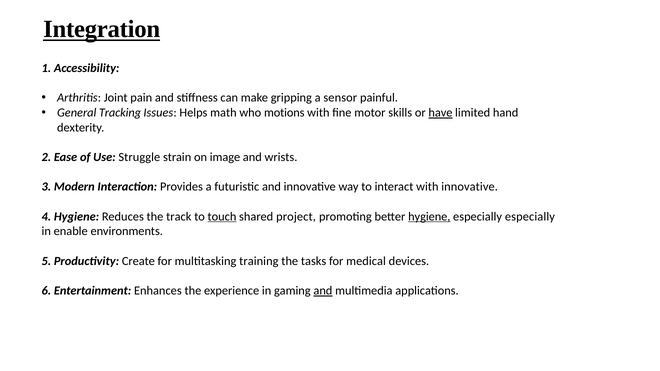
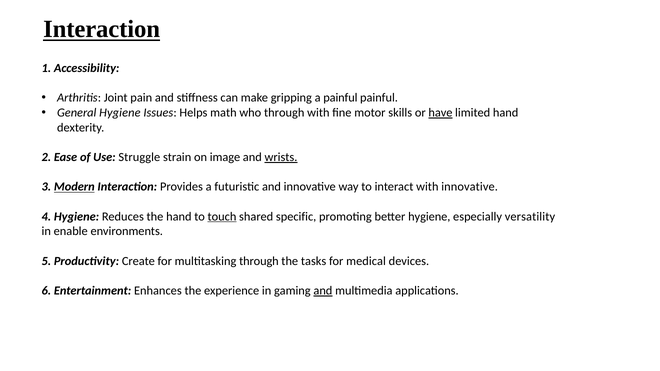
Integration: Integration -> Interaction (102, 29)
a sensor: sensor -> painful (340, 98)
General Tracking: Tracking -> Hygiene (120, 113)
who motions: motions -> through (284, 113)
wrists underline: none -> present (281, 157)
Modern underline: none -> present (74, 187)
the track: track -> hand (179, 217)
project: project -> specific (296, 217)
hygiene underline: present -> none (429, 217)
especially especially: especially -> versatility (530, 217)
multitasking training: training -> through (259, 261)
